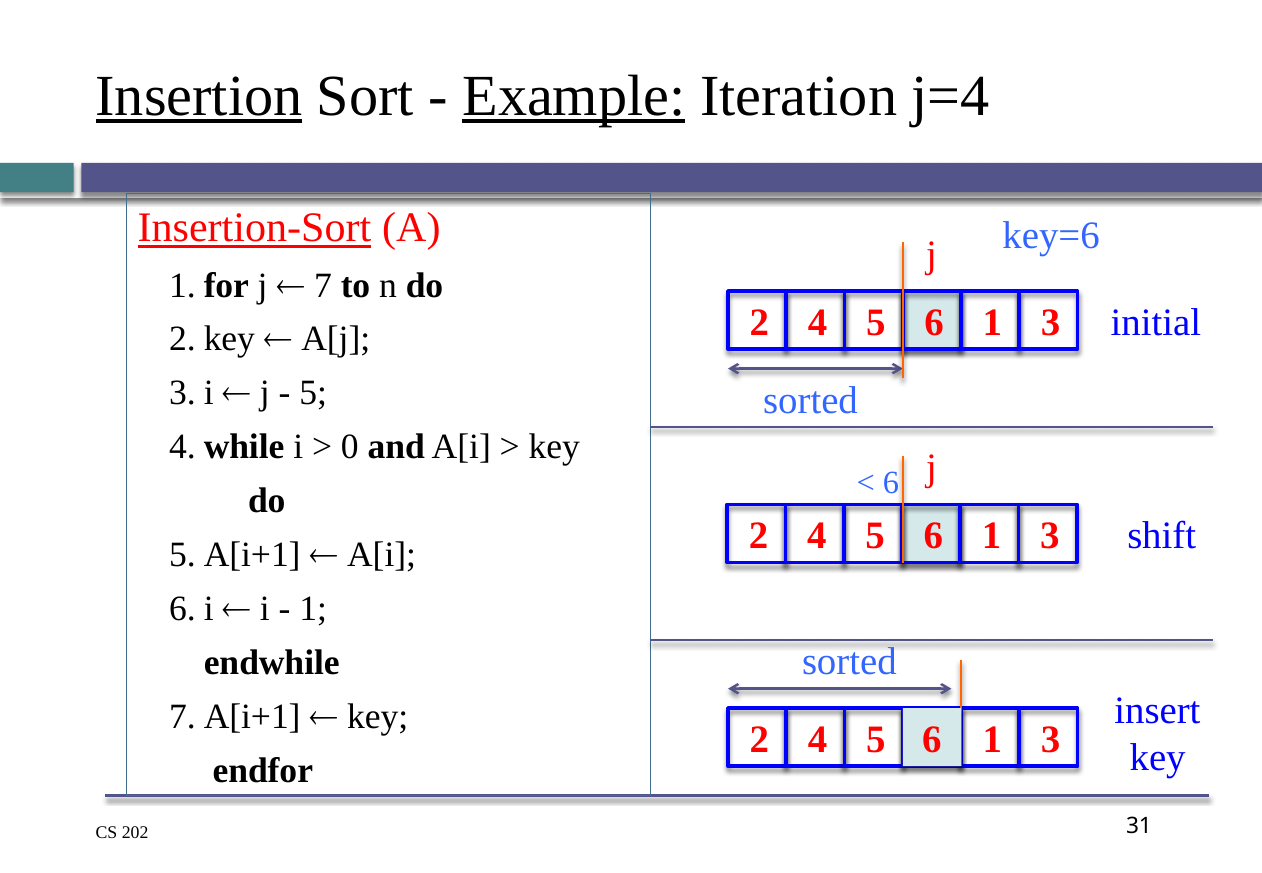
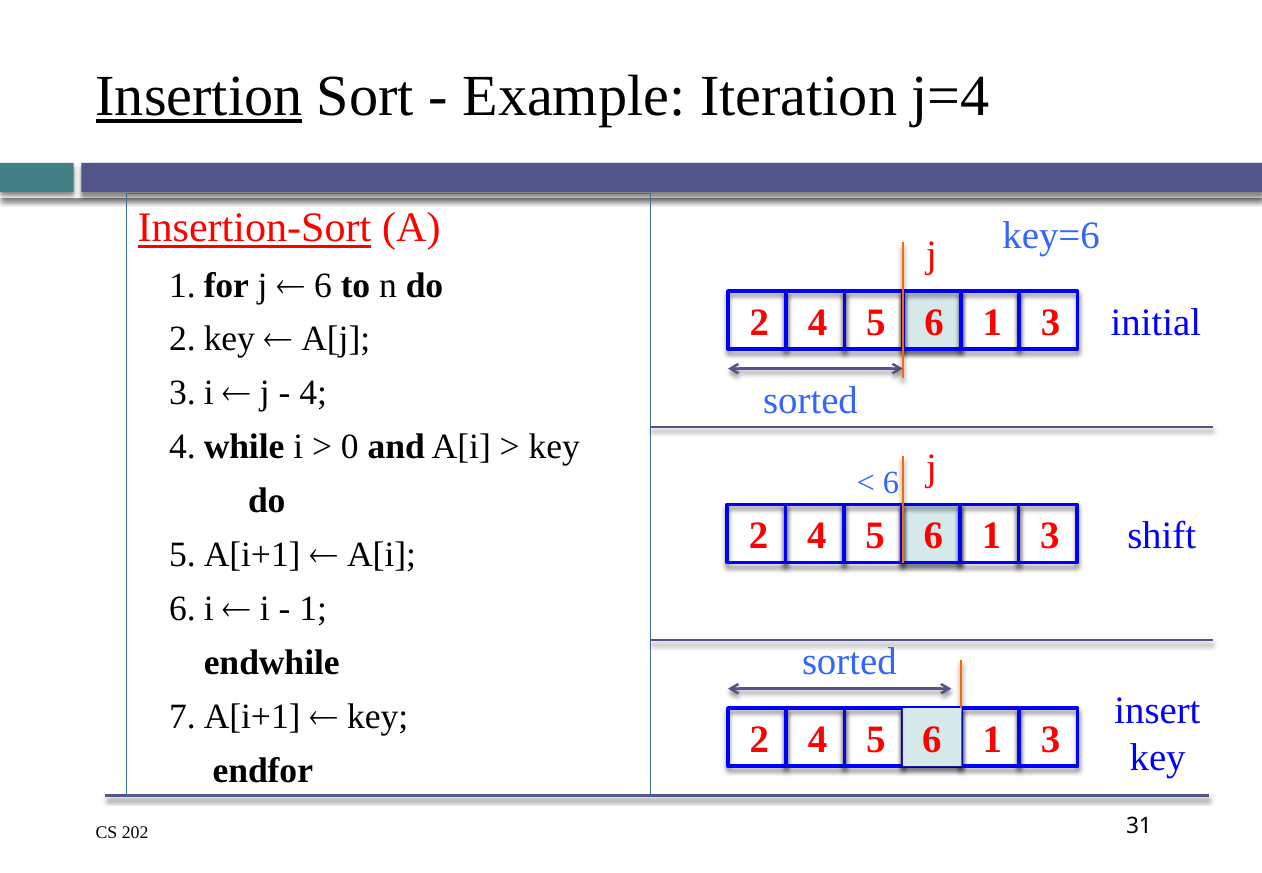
Example underline: present -> none (574, 96)
7: 7 -> 6 (323, 285)
5: 5 -> 4 (313, 394)
